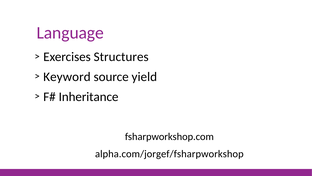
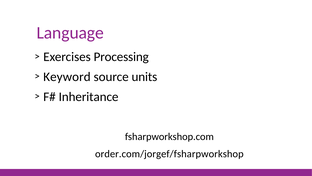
Structures: Structures -> Processing (121, 57)
yield: yield -> units (144, 77)
alpha.com/jorgef/fsharpworkshop: alpha.com/jorgef/fsharpworkshop -> order.com/jorgef/fsharpworkshop (169, 153)
